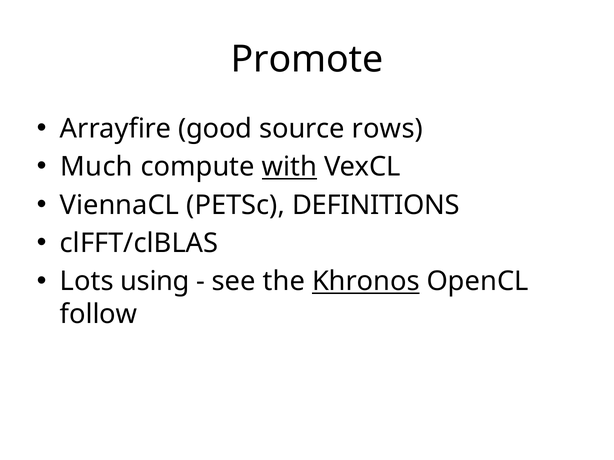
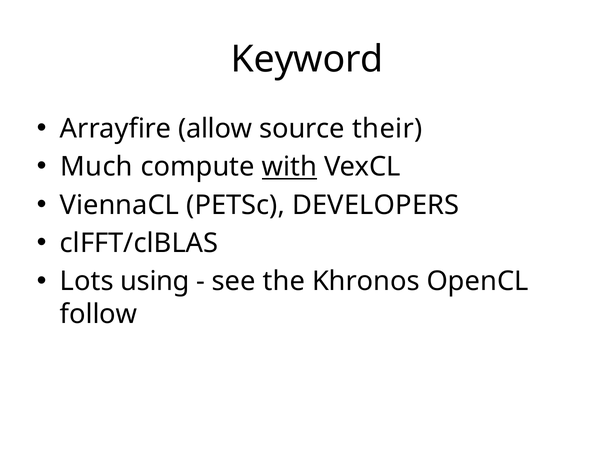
Promote: Promote -> Keyword (307, 59)
good: good -> allow (215, 129)
rows: rows -> their (387, 129)
DEFINITIONS: DEFINITIONS -> DEVELOPERS (376, 205)
Khronos underline: present -> none (366, 282)
